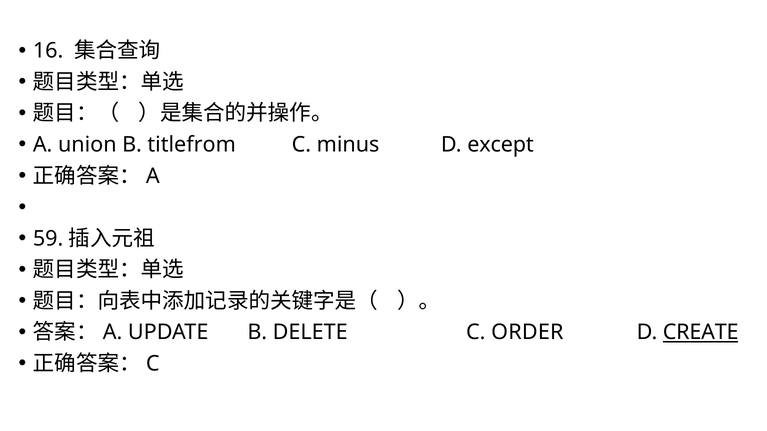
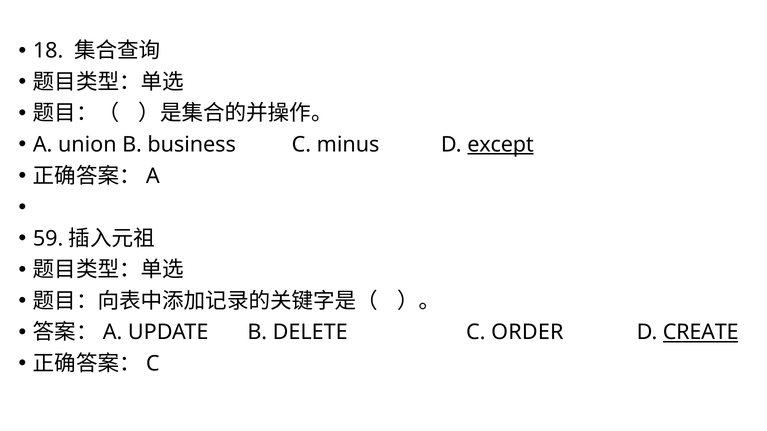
16: 16 -> 18 (48, 51)
titlefrom: titlefrom -> business (192, 145)
except underline: none -> present (500, 145)
